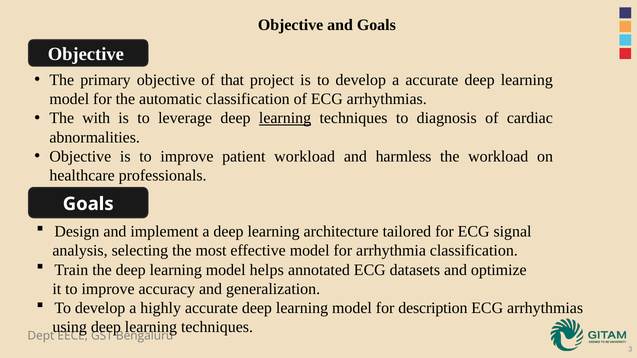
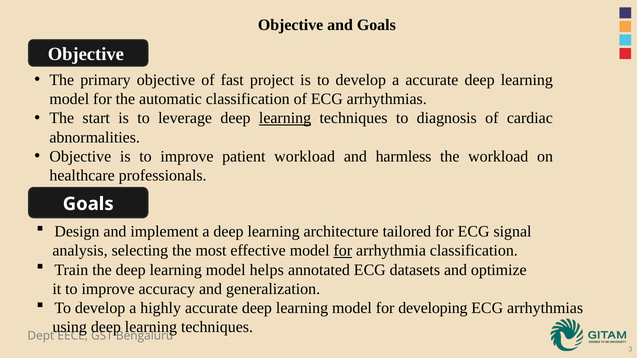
that: that -> fast (232, 80)
with: with -> start (96, 118)
for underline: none -> present (343, 251)
description: description -> developing (433, 308)
